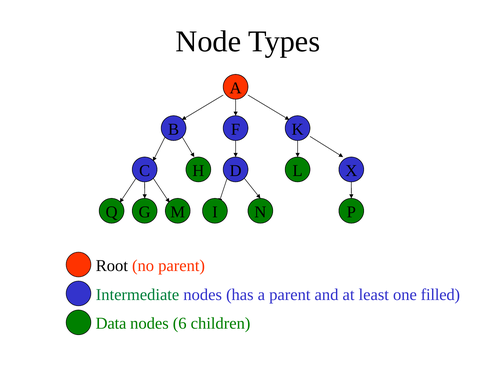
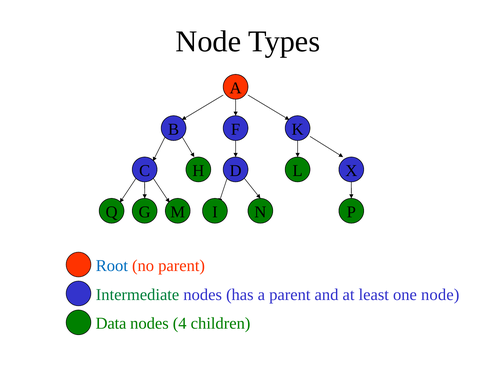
Root colour: black -> blue (112, 266)
one filled: filled -> node (440, 295)
6: 6 -> 4 (180, 324)
